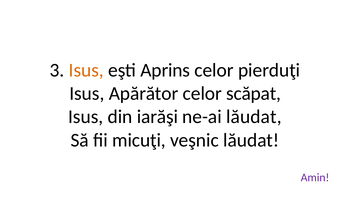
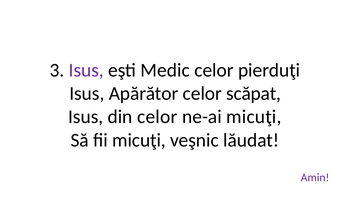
Isus colour: orange -> purple (86, 70)
Aprins: Aprins -> Medic (165, 70)
din iarăşi: iarăşi -> celor (157, 117)
ne-ai lăudat: lăudat -> micuţi (254, 117)
